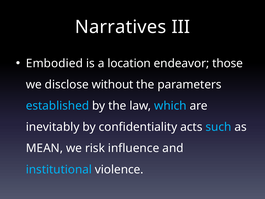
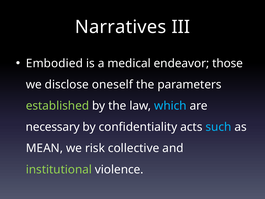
location: location -> medical (129, 63)
without: without -> oneself (112, 85)
established colour: light blue -> light green (57, 106)
inevitably: inevitably -> necessary (53, 127)
influence: influence -> collective (134, 148)
institutional colour: light blue -> light green (59, 169)
